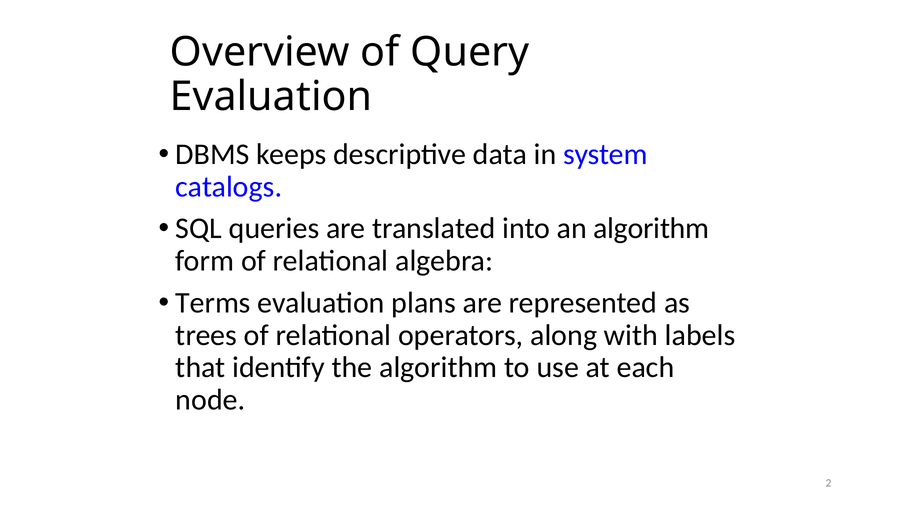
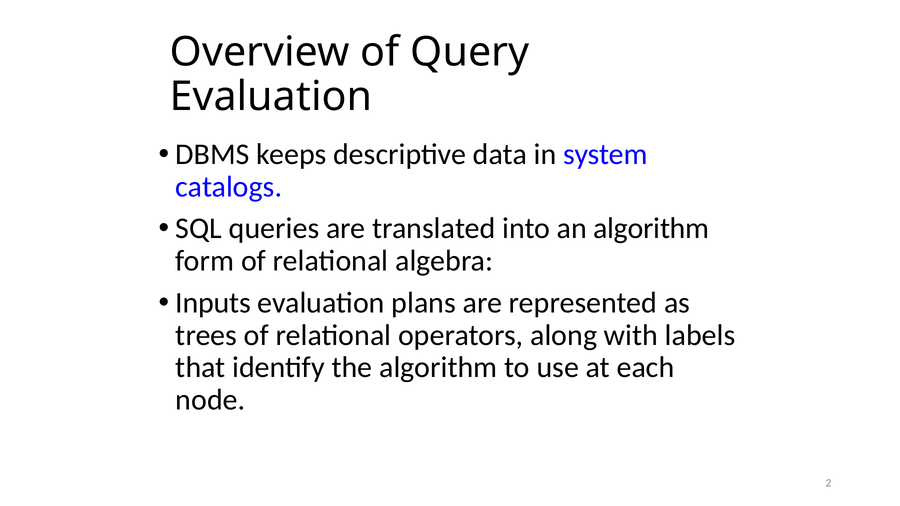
Terms: Terms -> Inputs (213, 303)
